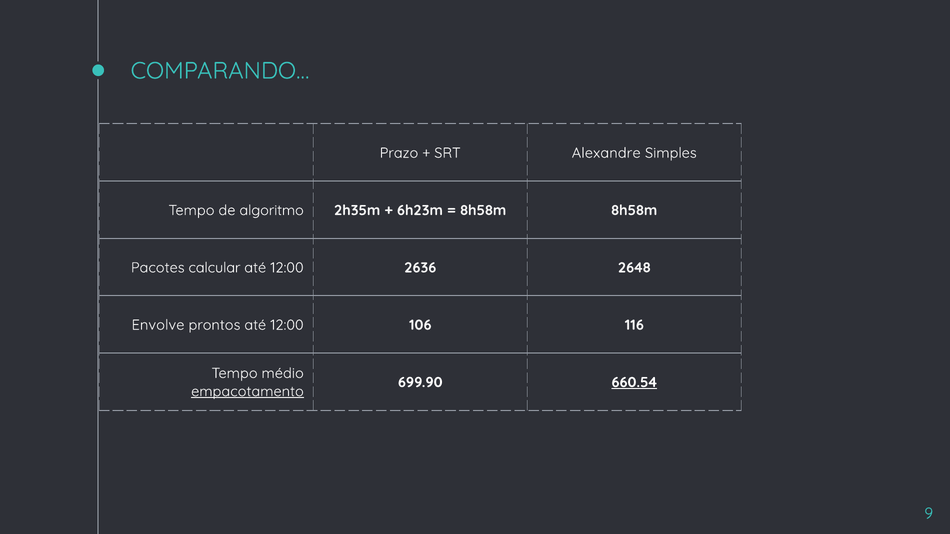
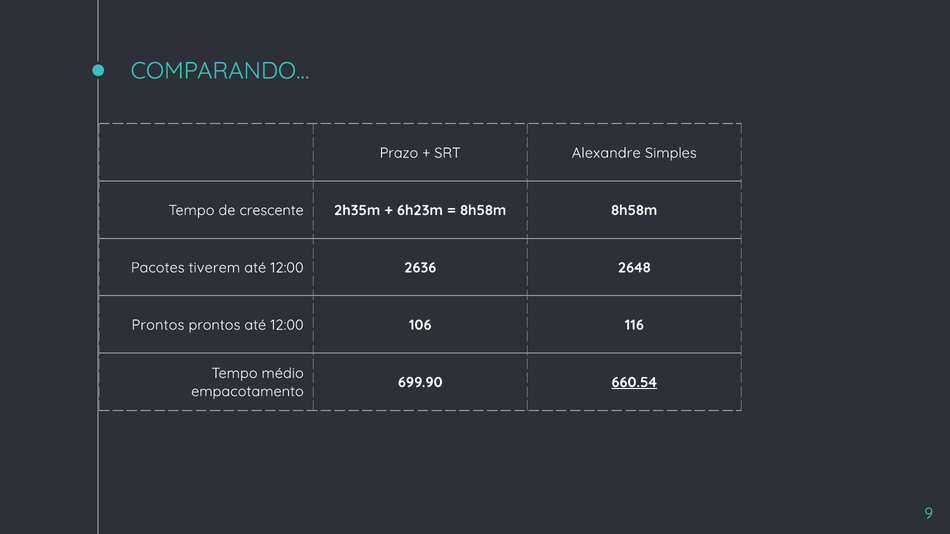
algoritmo: algoritmo -> crescente (272, 210)
calcular: calcular -> tiverem (214, 268)
Envolve: Envolve -> Prontos (158, 325)
empacotamento underline: present -> none (247, 392)
